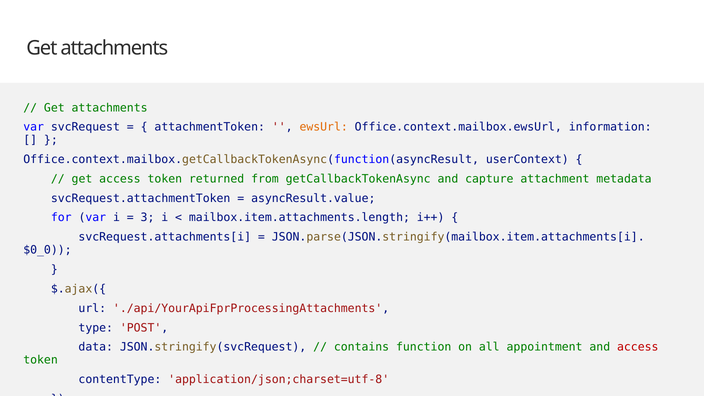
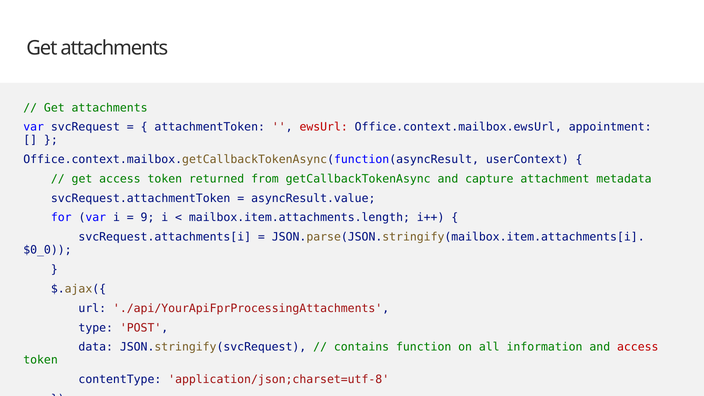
ewsUrl colour: orange -> red (324, 127)
information: information -> appointment (610, 127)
3: 3 -> 9 (148, 218)
appointment: appointment -> information (545, 347)
